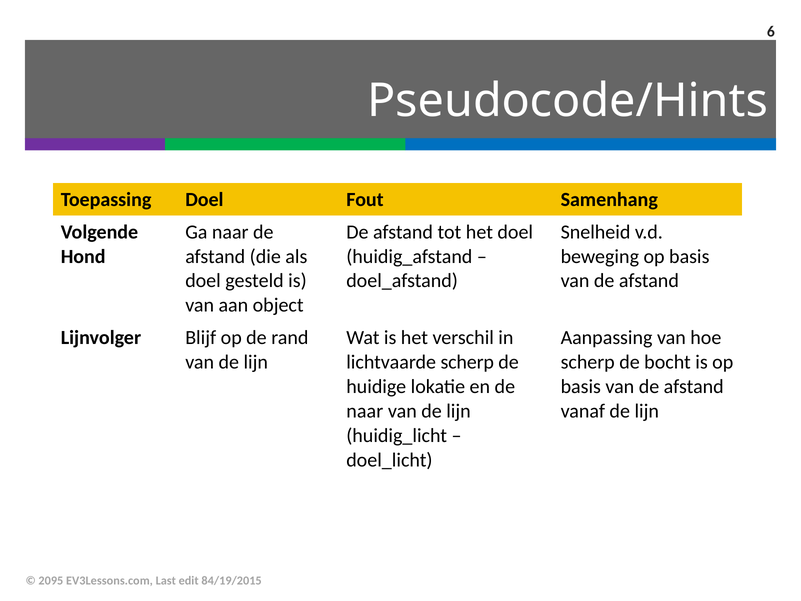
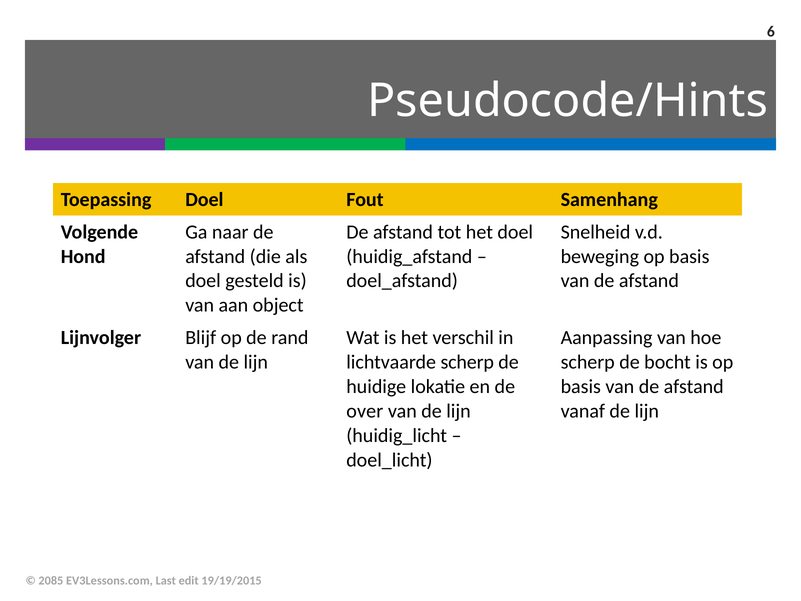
naar: naar -> over (365, 411)
2095: 2095 -> 2085 (51, 581)
84/19/2015: 84/19/2015 -> 19/19/2015 (232, 581)
